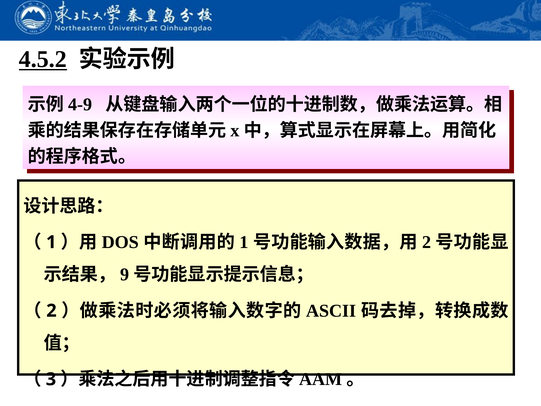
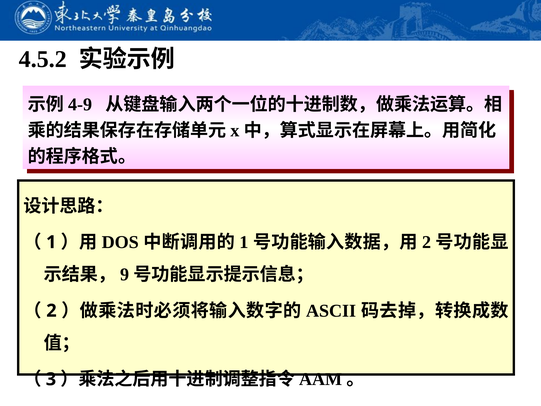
4.5.2 underline: present -> none (43, 59)
